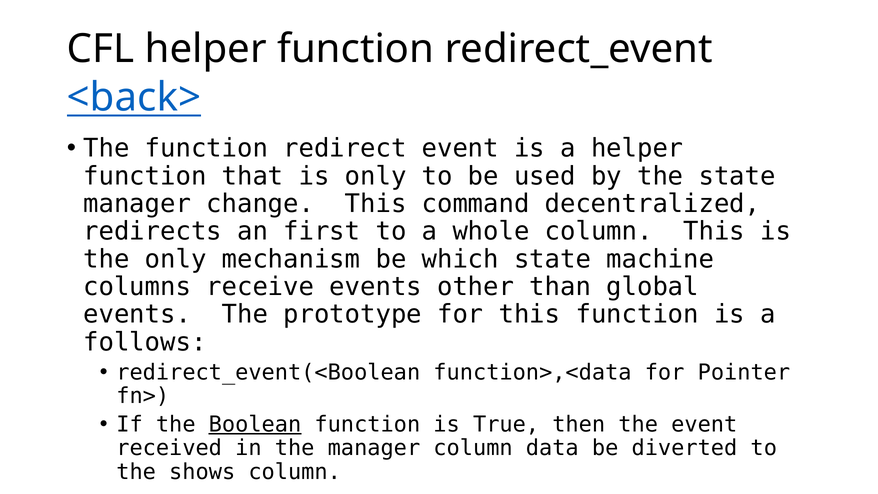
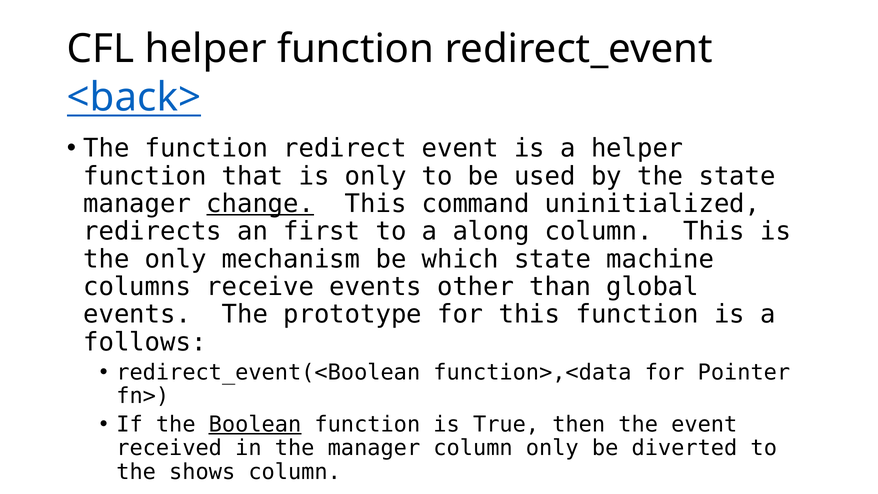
change underline: none -> present (260, 204)
decentralized: decentralized -> uninitialized (653, 204)
whole: whole -> along (491, 231)
column data: data -> only (552, 448)
